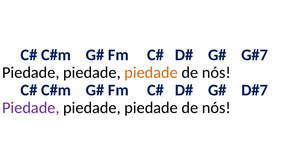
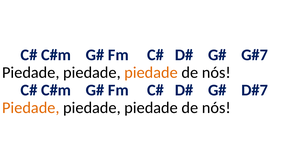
Piedade colour: purple -> orange (31, 108)
